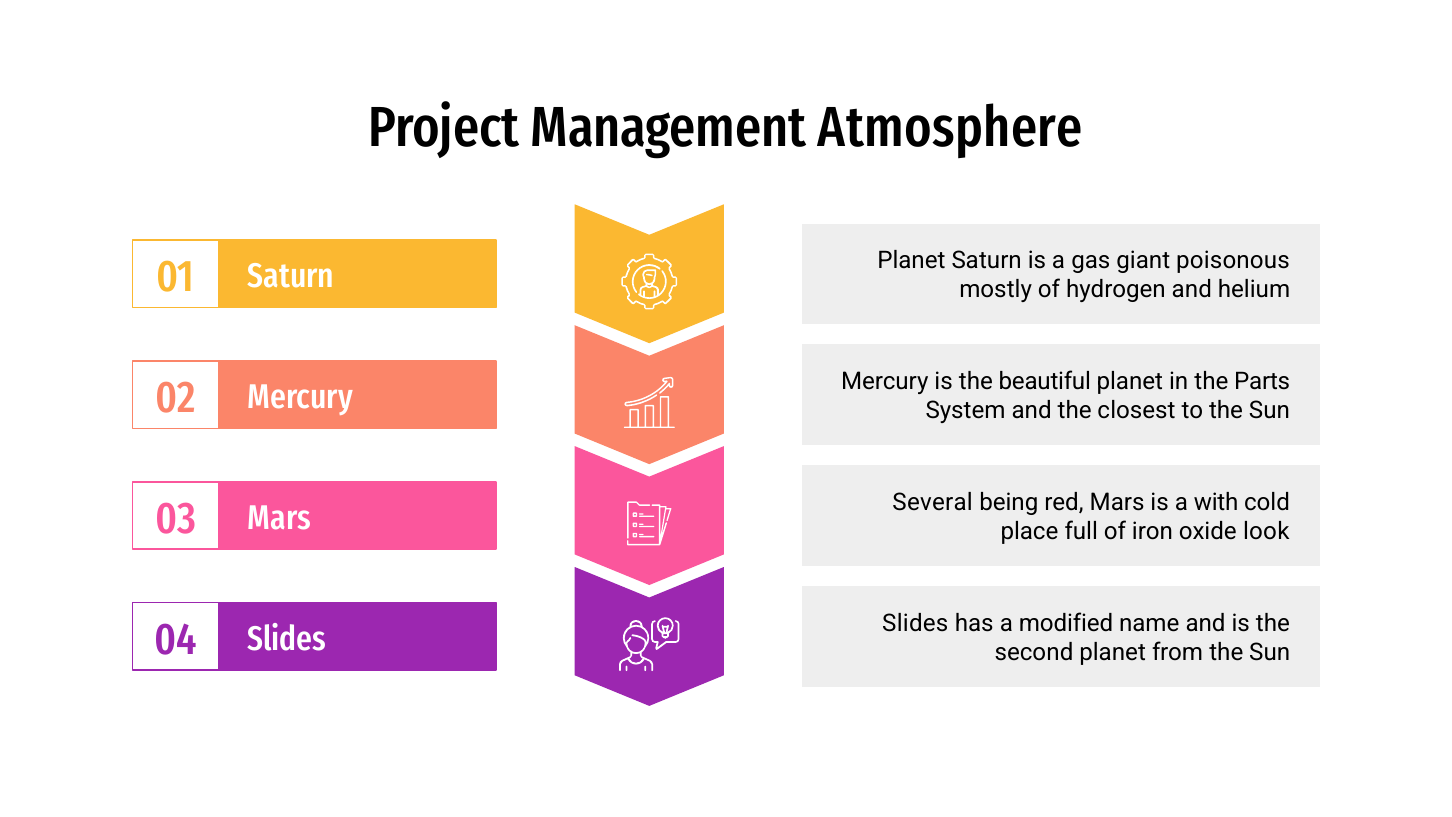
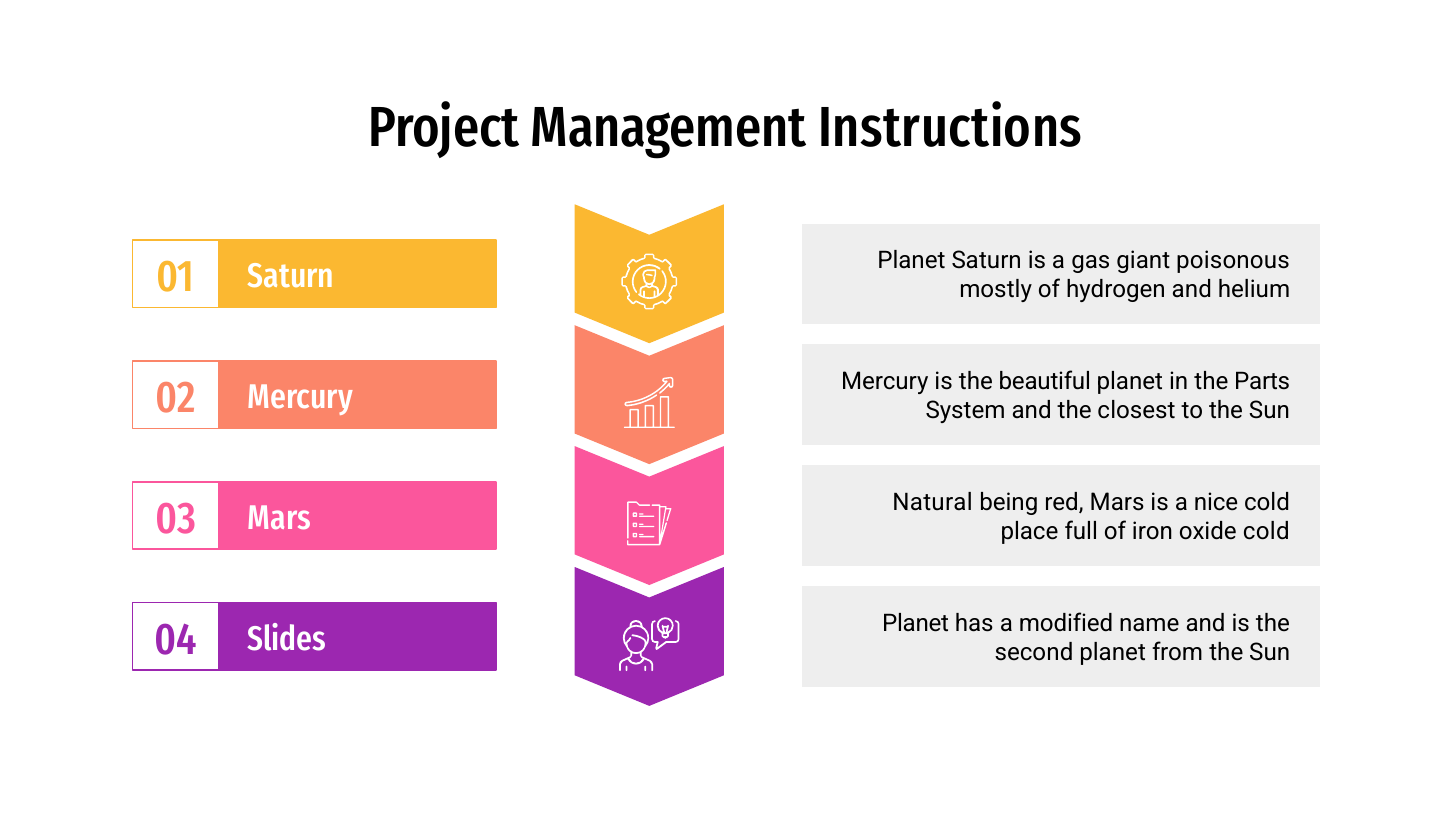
Atmosphere: Atmosphere -> Instructions (950, 127)
Several: Several -> Natural (933, 503)
with: with -> nice (1216, 503)
oxide look: look -> cold (1266, 532)
Slides: Slides -> Planet (916, 623)
